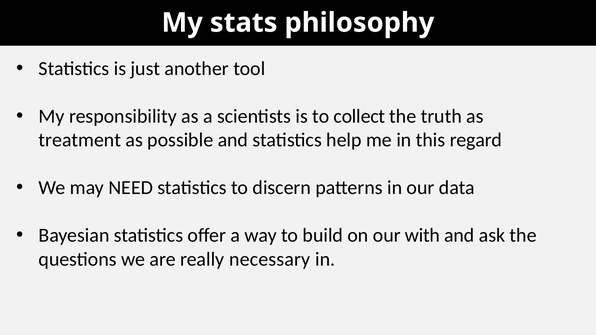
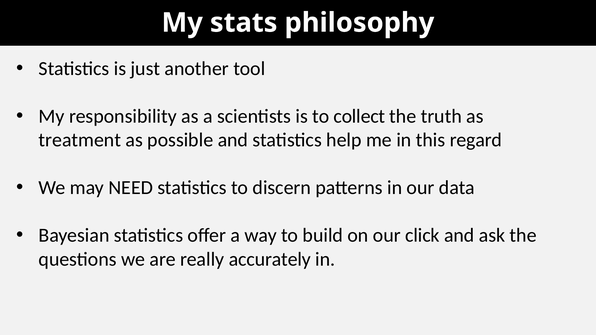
with: with -> click (422, 236)
necessary: necessary -> accurately (270, 259)
